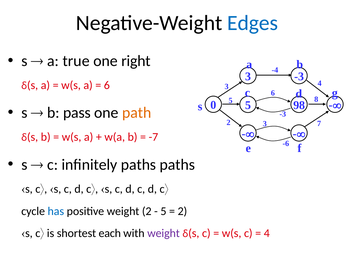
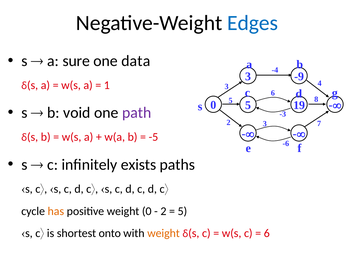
true: true -> sure (76, 61)
right: right -> data (136, 61)
3 -3: -3 -> -9 (299, 76)
6: 6 -> 1 (107, 85)
98: 98 -> 19 (299, 105)
pass: pass -> void (77, 113)
path colour: orange -> purple (137, 113)
-7: -7 -> -5 (153, 137)
infinitely paths: paths -> exists (139, 164)
has colour: blue -> orange (56, 211)
weight 2: 2 -> 0 (147, 211)
5: 5 -> 2 (163, 211)
2: 2 -> 5 (182, 211)
each: each -> onto (110, 233)
weight colour: purple -> orange (164, 233)
4: 4 -> 6 (267, 233)
